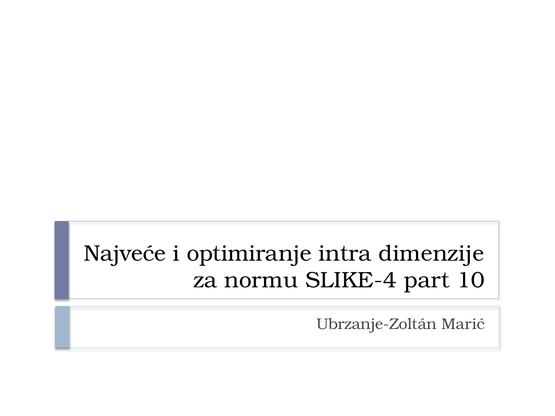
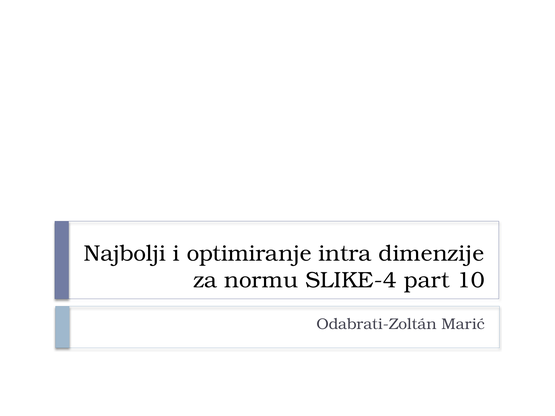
Najveće: Najveće -> Najbolji (125, 254)
Ubrzanje-Zoltán: Ubrzanje-Zoltán -> Odabrati-Zoltán (377, 324)
